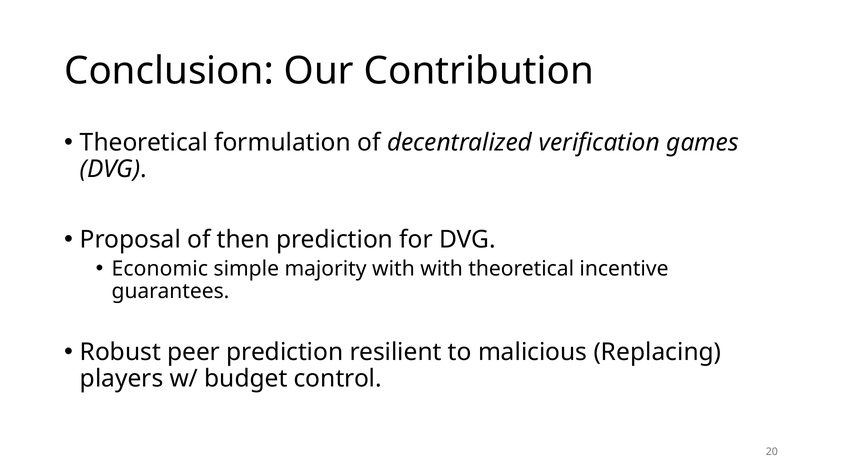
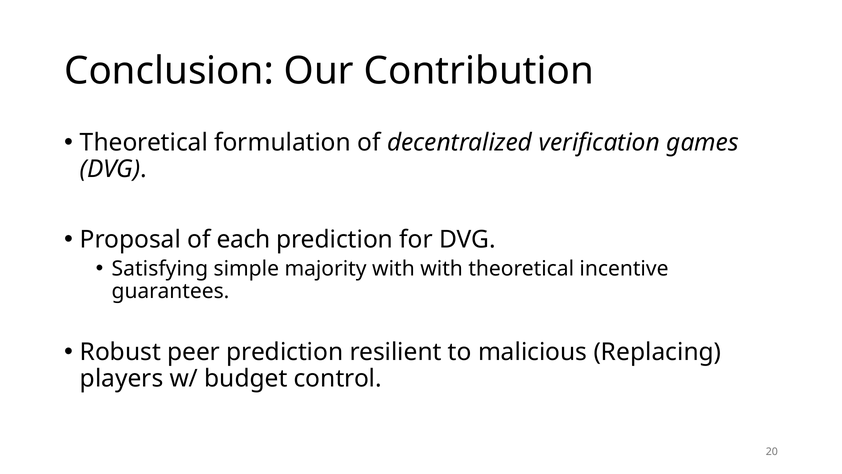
then: then -> each (243, 239)
Economic: Economic -> Satisfying (160, 269)
